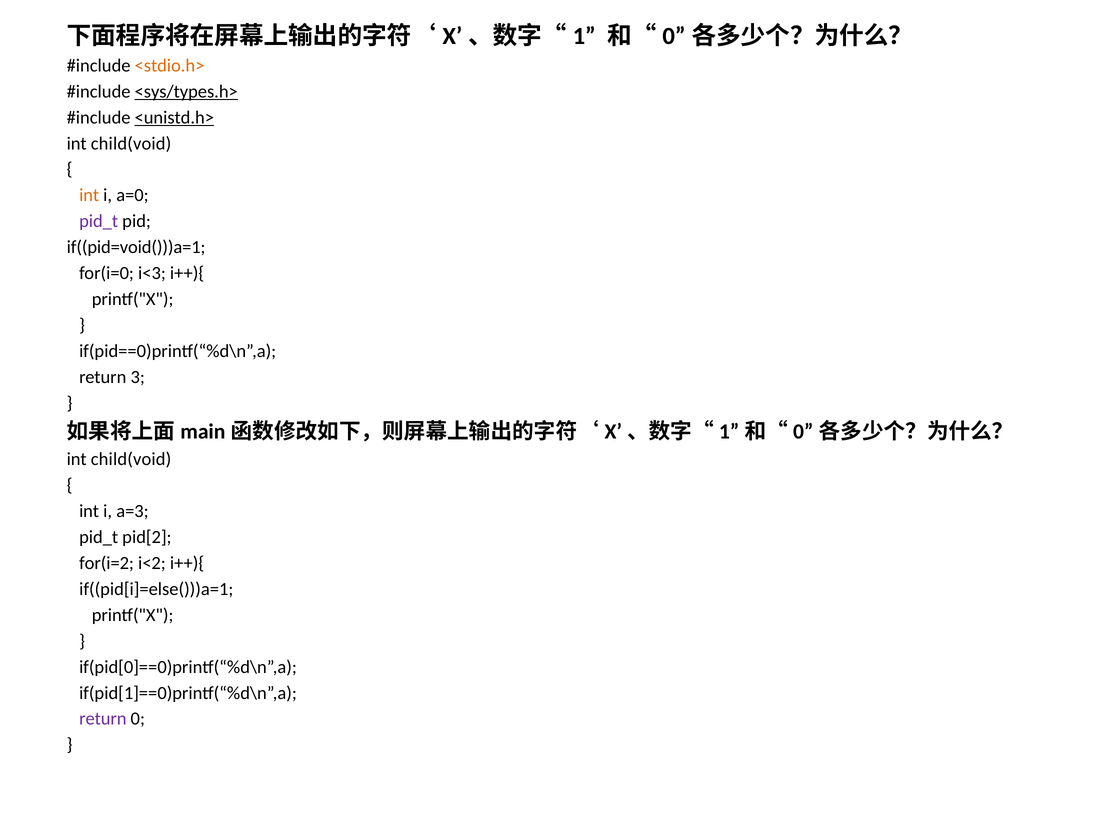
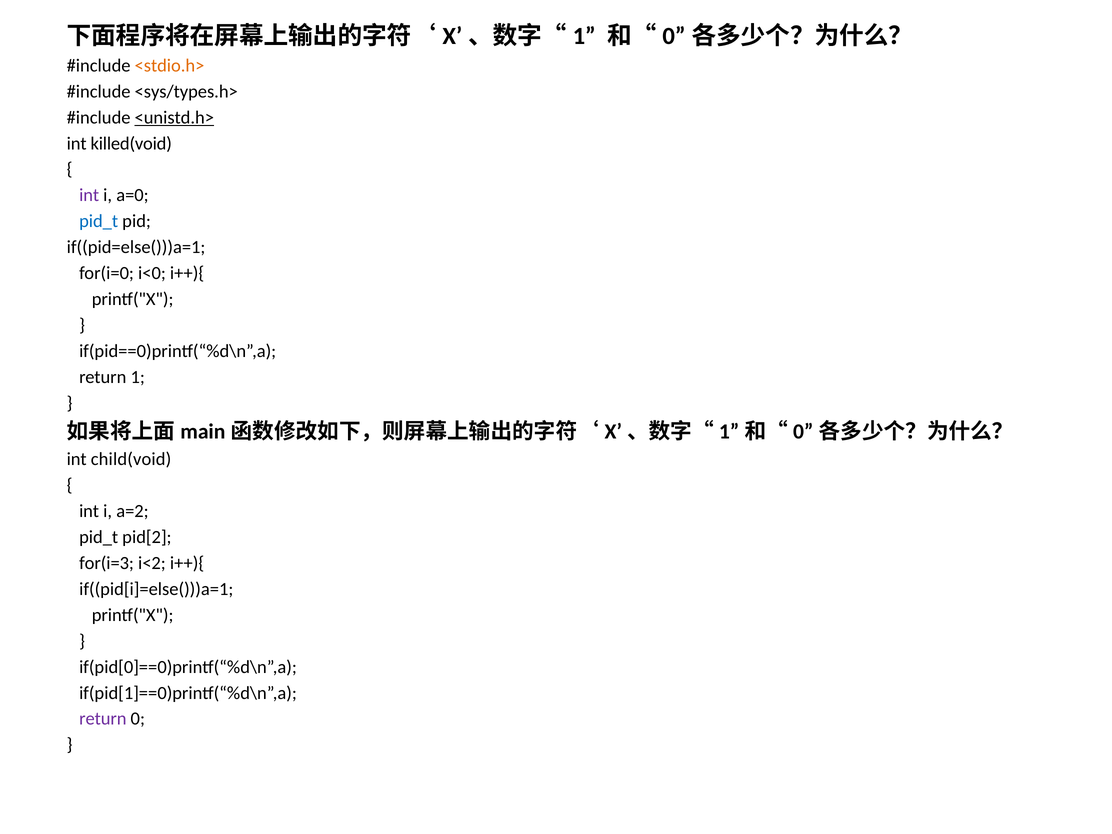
<sys/types.h> underline: present -> none (186, 91)
child(void: child(void -> killed(void (131, 143)
int colour: orange -> purple (89, 195)
pid_t colour: purple -> blue (99, 221)
if((pid=void()))a=1: if((pid=void()))a=1 -> if((pid=else()))a=1 (136, 247)
i<3: i<3 -> i<0 (152, 273)
3: 3 -> 1 (138, 377)
a=3: a=3 -> a=2 (132, 511)
for(i=2: for(i=2 -> for(i=3 (107, 563)
